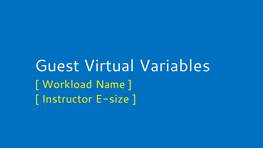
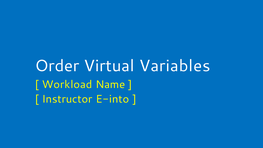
Guest: Guest -> Order (57, 66)
E-size: E-size -> E-into (112, 99)
